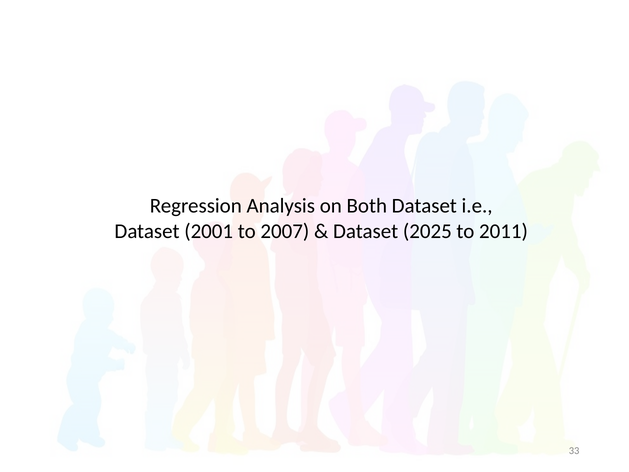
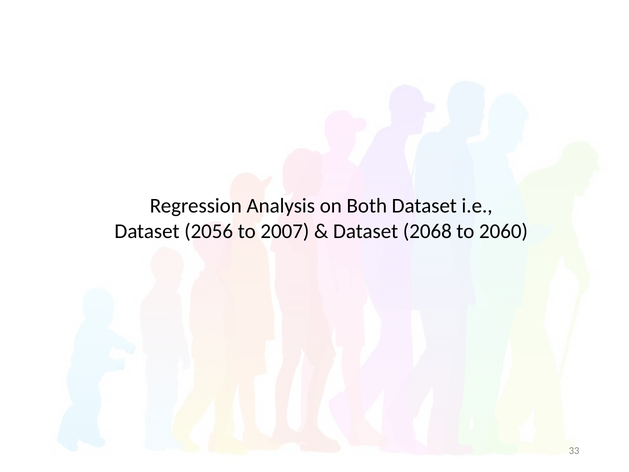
2001: 2001 -> 2056 (209, 231)
2025: 2025 -> 2068 (427, 231)
2011: 2011 -> 2060 (503, 231)
